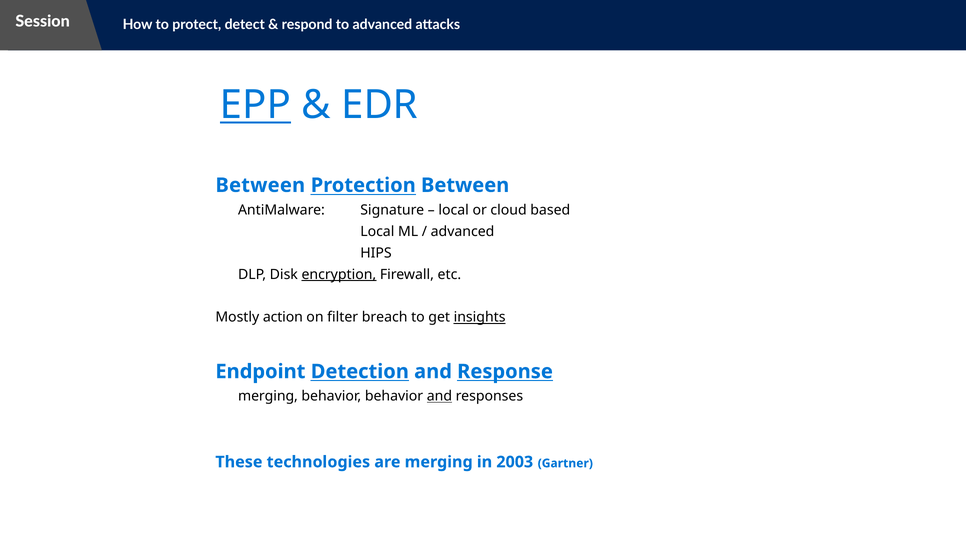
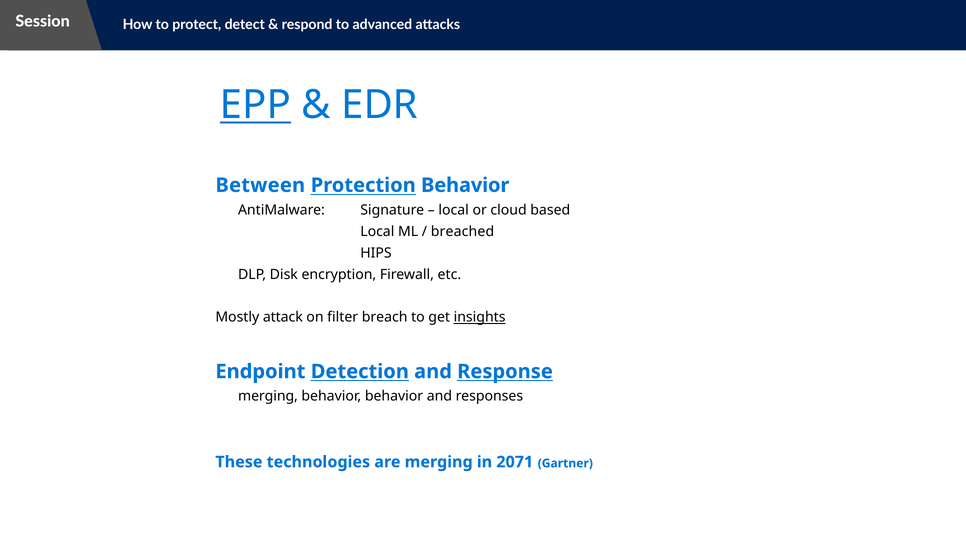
Protection Between: Between -> Behavior (465, 185)
advanced: advanced -> breached (462, 231)
encryption underline: present -> none (339, 274)
action: action -> attack (283, 317)
and underline: present -> none (439, 396)
2003: 2003 -> 2071 (515, 462)
